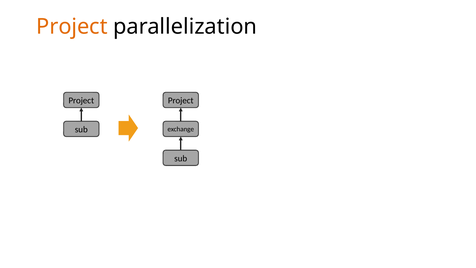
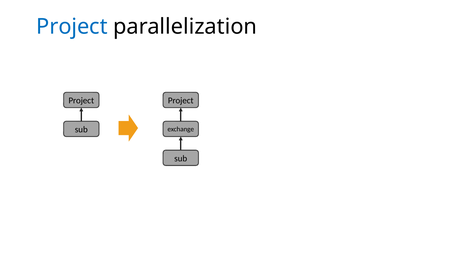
Project colour: orange -> blue (72, 26)
